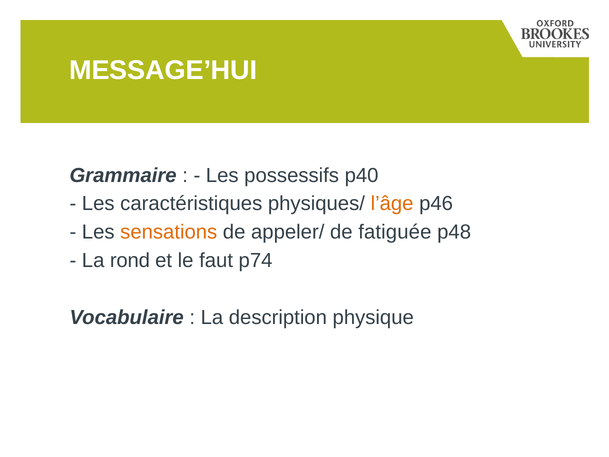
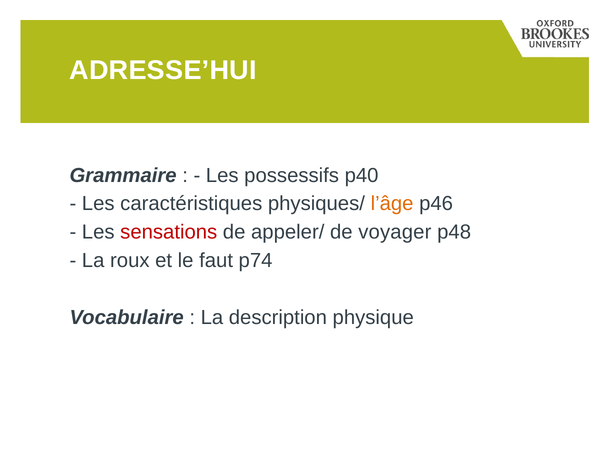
MESSAGE’HUI: MESSAGE’HUI -> ADRESSE’HUI (163, 70)
sensations colour: orange -> red (169, 232)
fatiguée: fatiguée -> voyager (395, 232)
rond: rond -> roux (130, 260)
